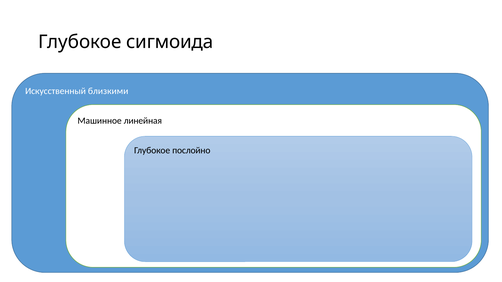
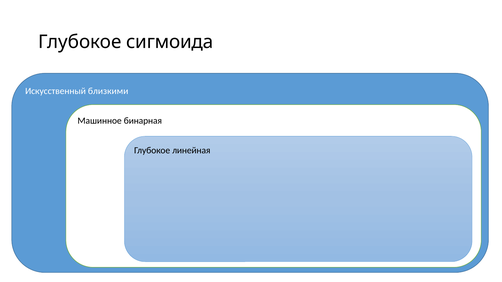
линейная: линейная -> бинарная (143, 121)
послойно: послойно -> линейная (191, 151)
